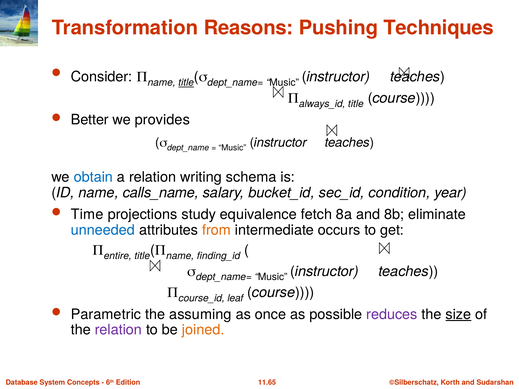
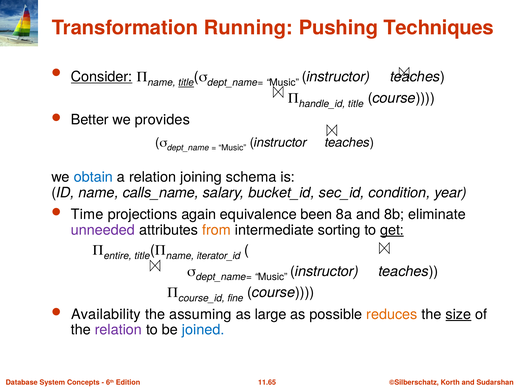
Reasons: Reasons -> Running (248, 28)
Consider underline: none -> present (102, 77)
always_id: always_id -> handle_id (322, 104)
writing: writing -> joining (201, 177)
study: study -> again (199, 215)
fetch: fetch -> been (316, 215)
unneeded colour: blue -> purple (103, 230)
occurs: occurs -> sorting (339, 230)
get underline: none -> present (392, 230)
finding_id: finding_id -> iterator_id (219, 256)
leaf: leaf -> fine (235, 298)
Parametric: Parametric -> Availability (106, 314)
once: once -> large (271, 314)
reduces colour: purple -> orange (392, 314)
joined colour: orange -> blue (203, 330)
